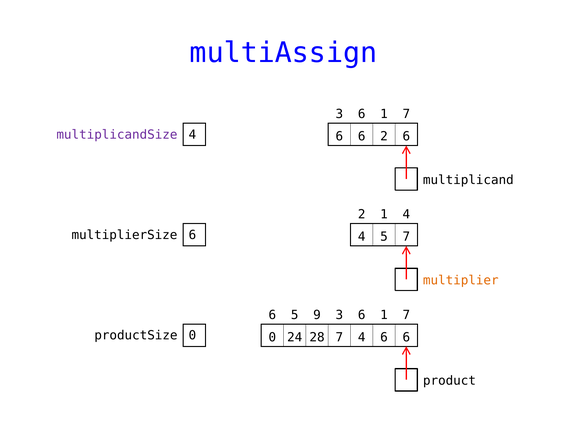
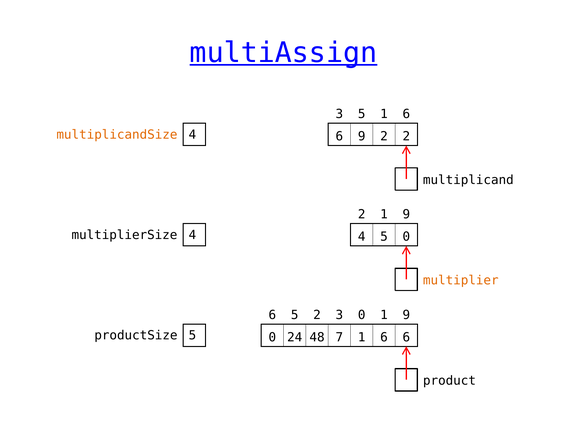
multiAssign underline: none -> present (283, 53)
6: 6 -> 5 (362, 114)
7: 7 -> 6 (406, 114)
multiplicandSize colour: purple -> orange (117, 135)
6: 6 -> 9 (362, 137)
6: 6 -> 2 (406, 137)
2 1 4: 4 -> 9 (406, 215)
multiplierSize 6: 6 -> 4 (192, 235)
5 7: 7 -> 0 (406, 237)
5 9: 9 -> 2 (317, 315)
6: 6 -> 0 (362, 315)
7: 7 -> 9 (406, 315)
productSize 0: 0 -> 5 (192, 336)
28: 28 -> 48 (317, 337)
7 4: 4 -> 1 (362, 337)
